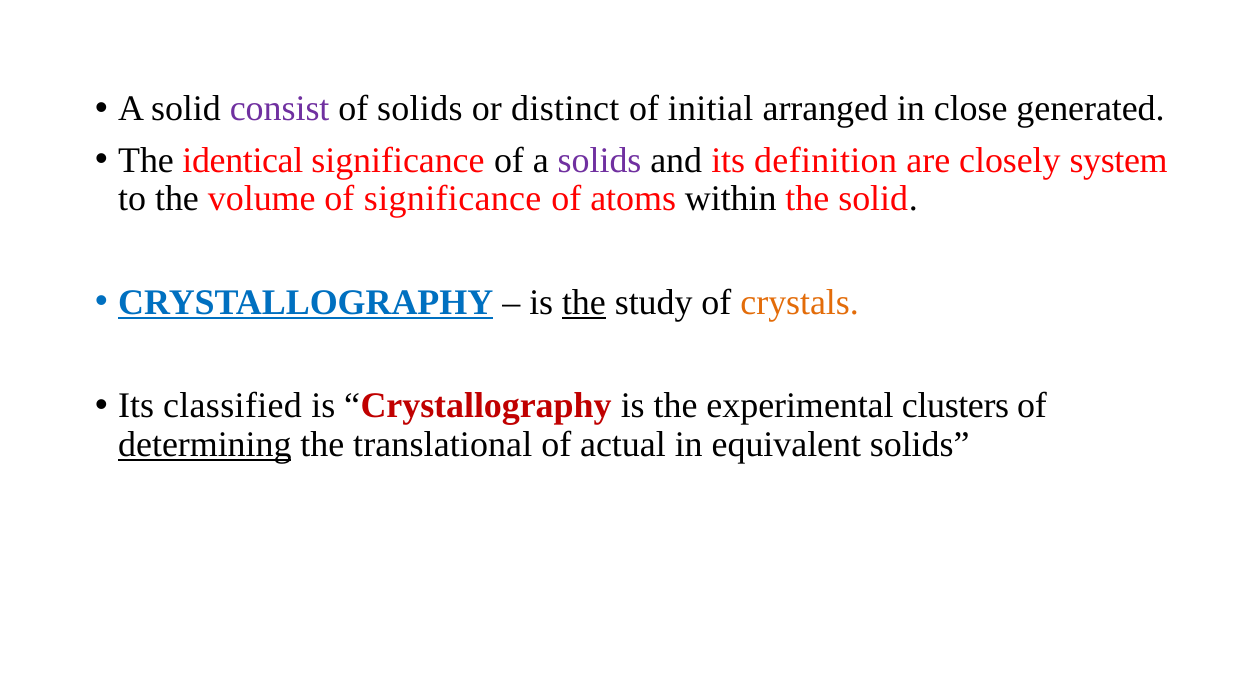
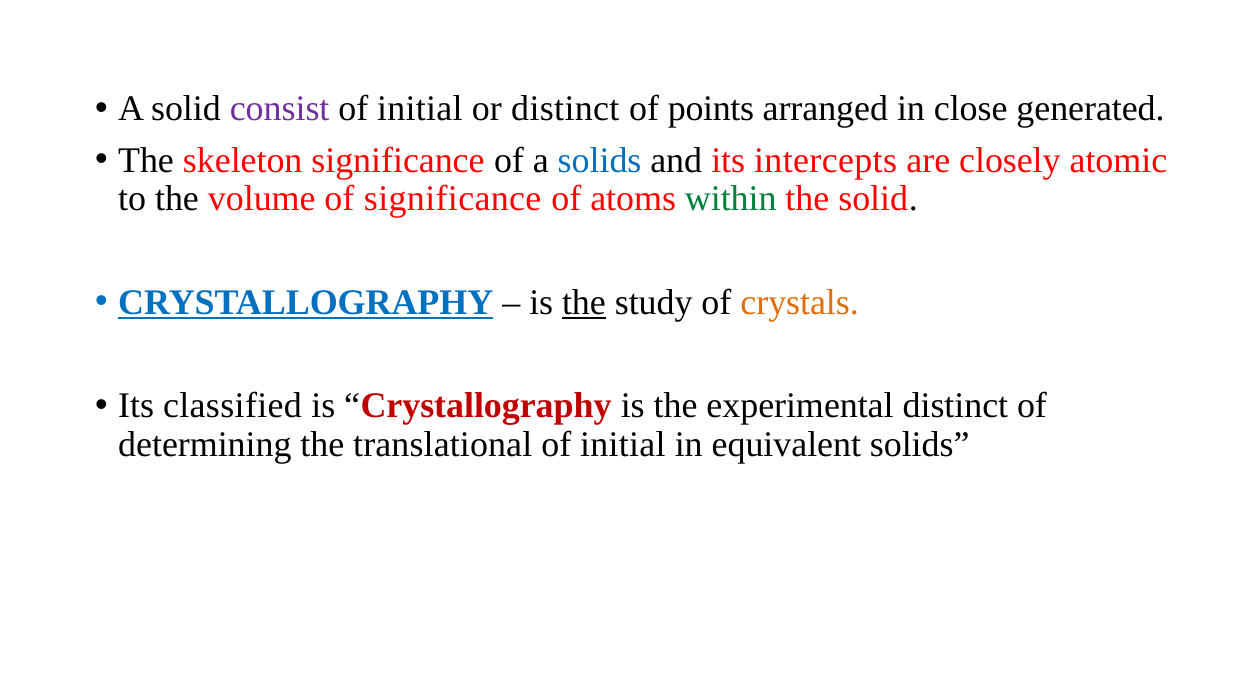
solids: solids -> initial (420, 109)
initial: initial -> points (711, 109)
identical: identical -> skeleton (243, 160)
solids colour: purple -> blue (600, 160)
definition: definition -> intercepts (826, 160)
system: system -> atomic (1118, 160)
within colour: black -> green (731, 199)
experimental clusters: clusters -> distinct (955, 405)
determining underline: present -> none (205, 444)
actual: actual -> initial (623, 444)
